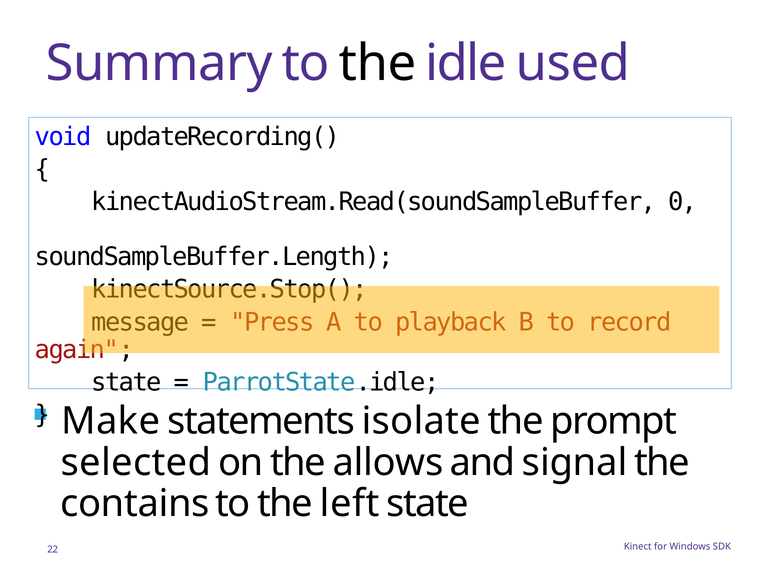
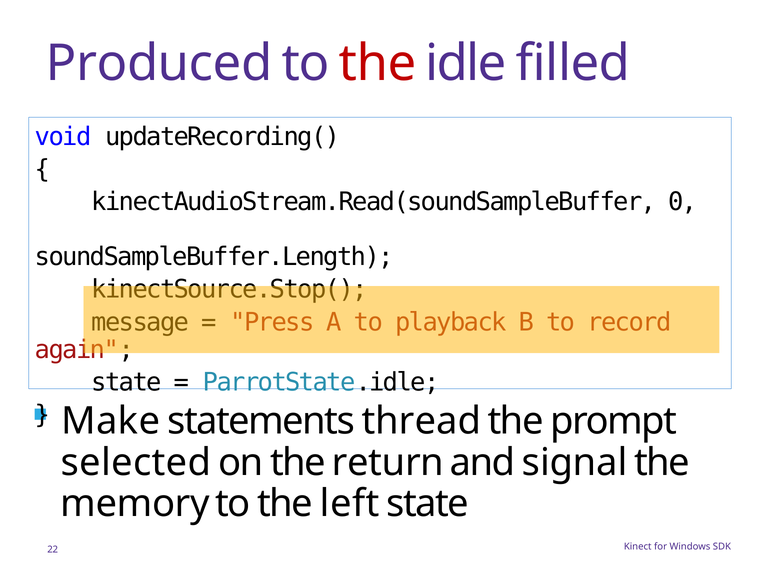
Summary: Summary -> Produced (159, 63)
the colour: black -> red (378, 63)
used: used -> filled (573, 63)
isolate: isolate -> thread (421, 421)
allows: allows -> return (388, 462)
contains: contains -> memory (135, 504)
